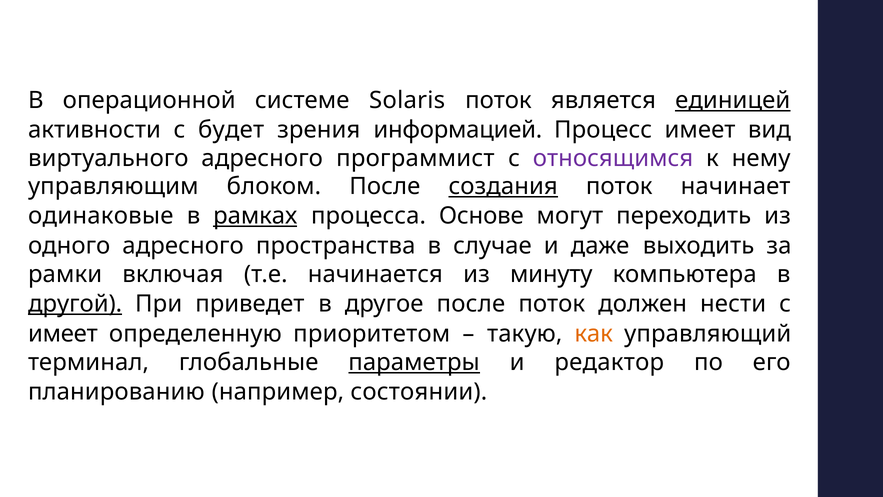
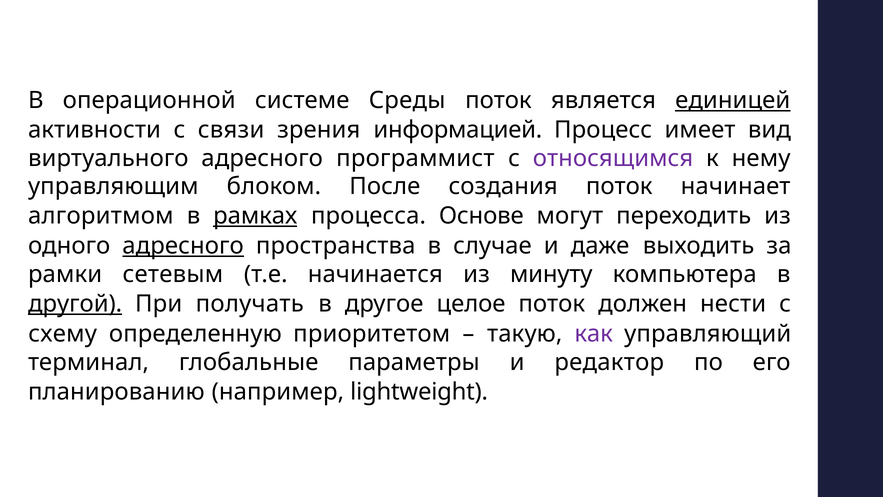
Solaris: Solaris -> Среды (407, 100)
будет: будет -> связи (231, 130)
создания underline: present -> none (503, 186)
одинаковые: одинаковые -> алгоритмом (101, 216)
адресного underline: none -> present (183, 246)
включая: включая -> сетевым (173, 274)
приведет: приведет -> получать (250, 304)
другое после: после -> целое (471, 304)
имеет: имеет -> схему (63, 334)
как colour: orange -> purple (594, 334)
параметры underline: present -> none (414, 362)
состоянии: состоянии -> lightweight (419, 392)
